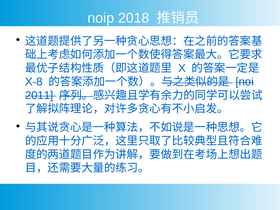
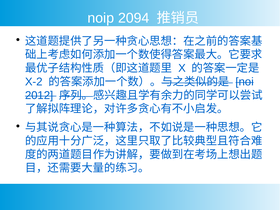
2018: 2018 -> 2094 (134, 18)
X-8: X-8 -> X-2 (34, 82)
2011: 2011 -> 2012 (39, 95)
